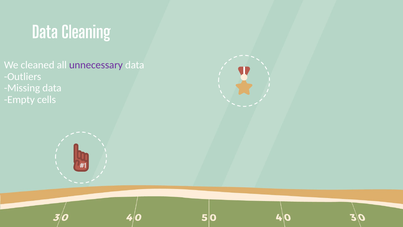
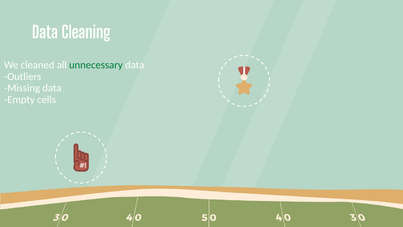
unnecessary colour: purple -> green (96, 65)
